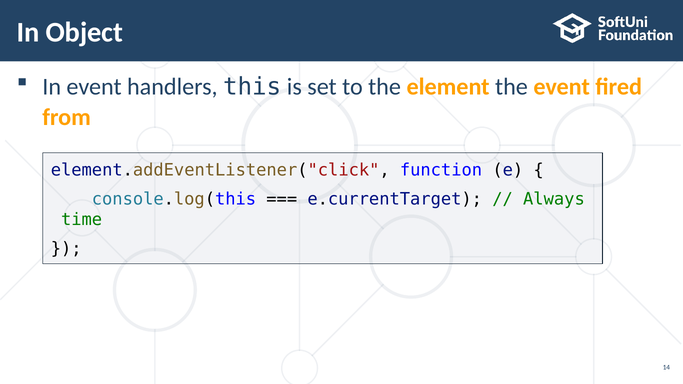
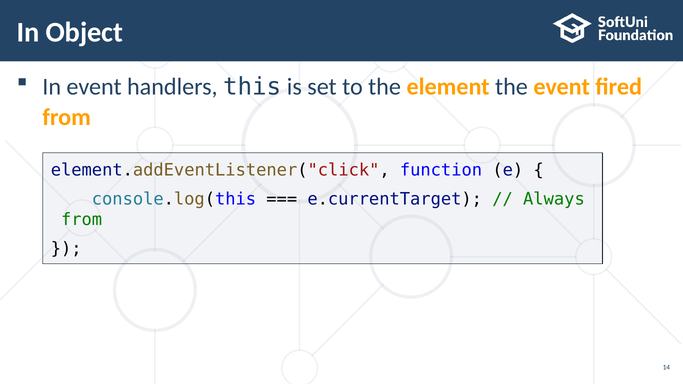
time: time -> from (82, 220)
